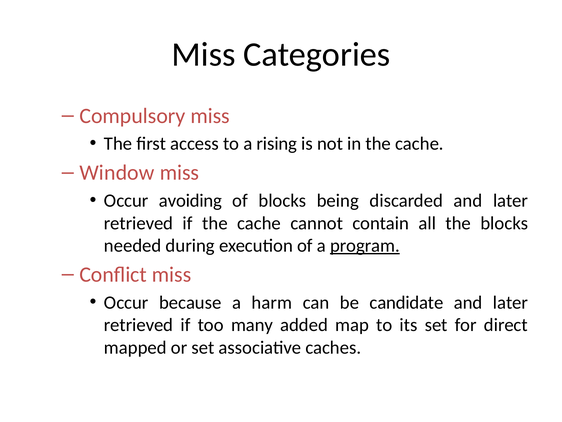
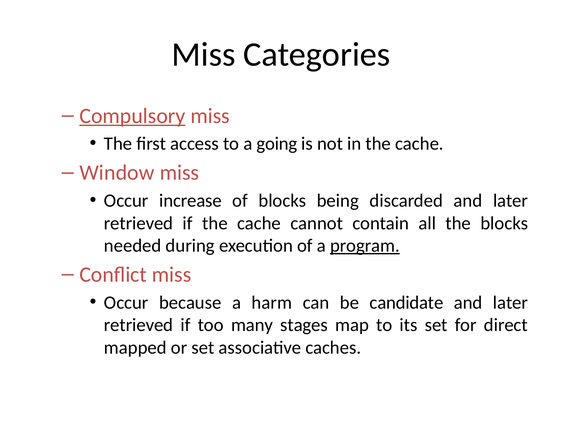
Compulsory underline: none -> present (132, 116)
rising: rising -> going (277, 144)
avoiding: avoiding -> increase (190, 200)
added: added -> stages (304, 325)
